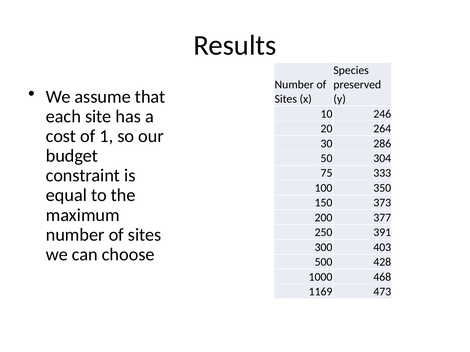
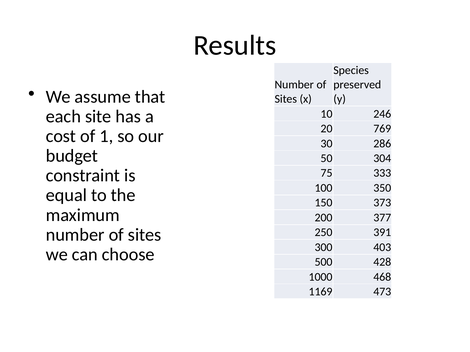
264: 264 -> 769 (382, 129)
